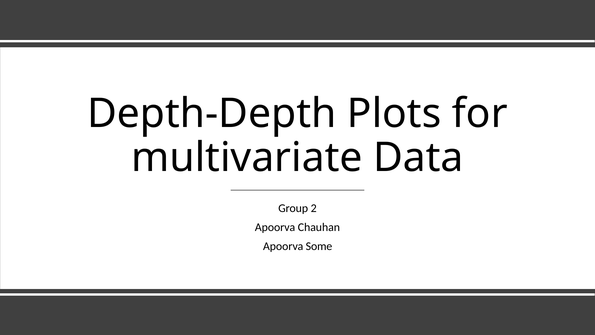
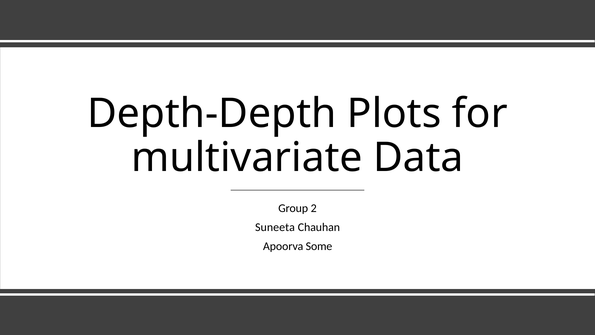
Apoorva: Apoorva -> Suneeta (275, 227)
